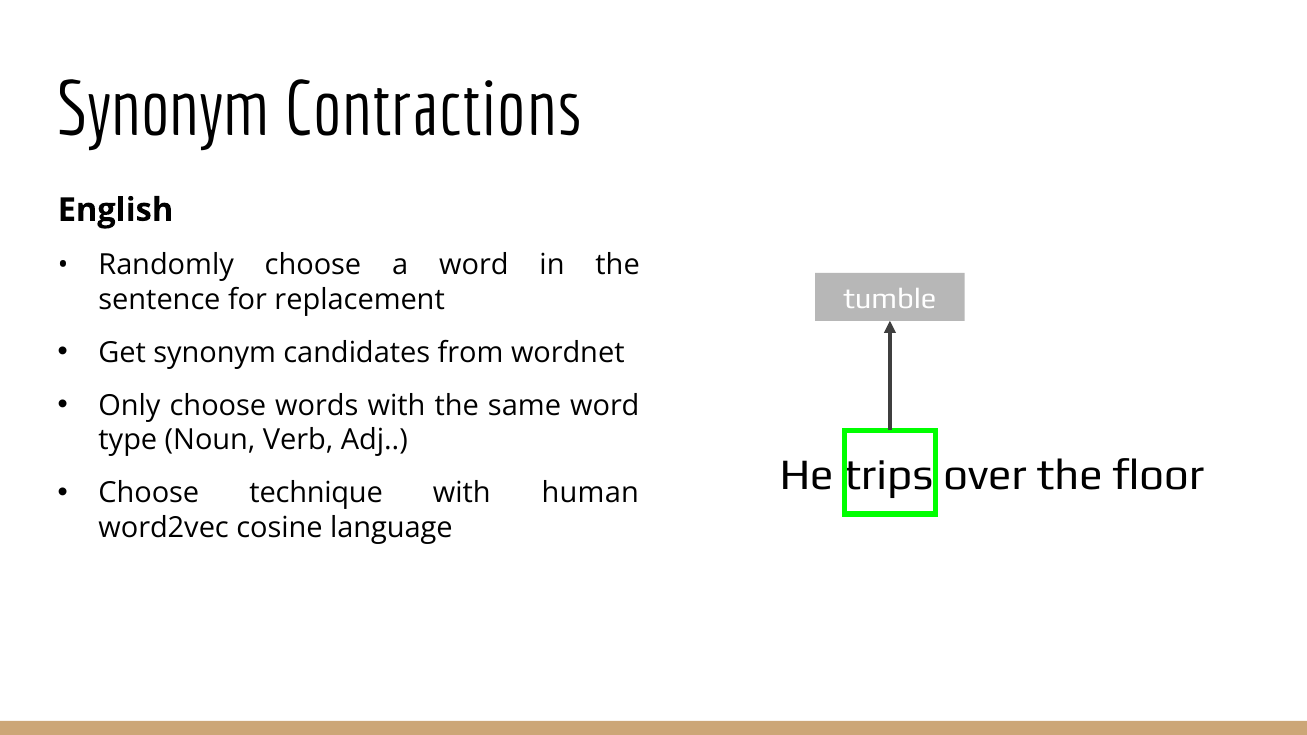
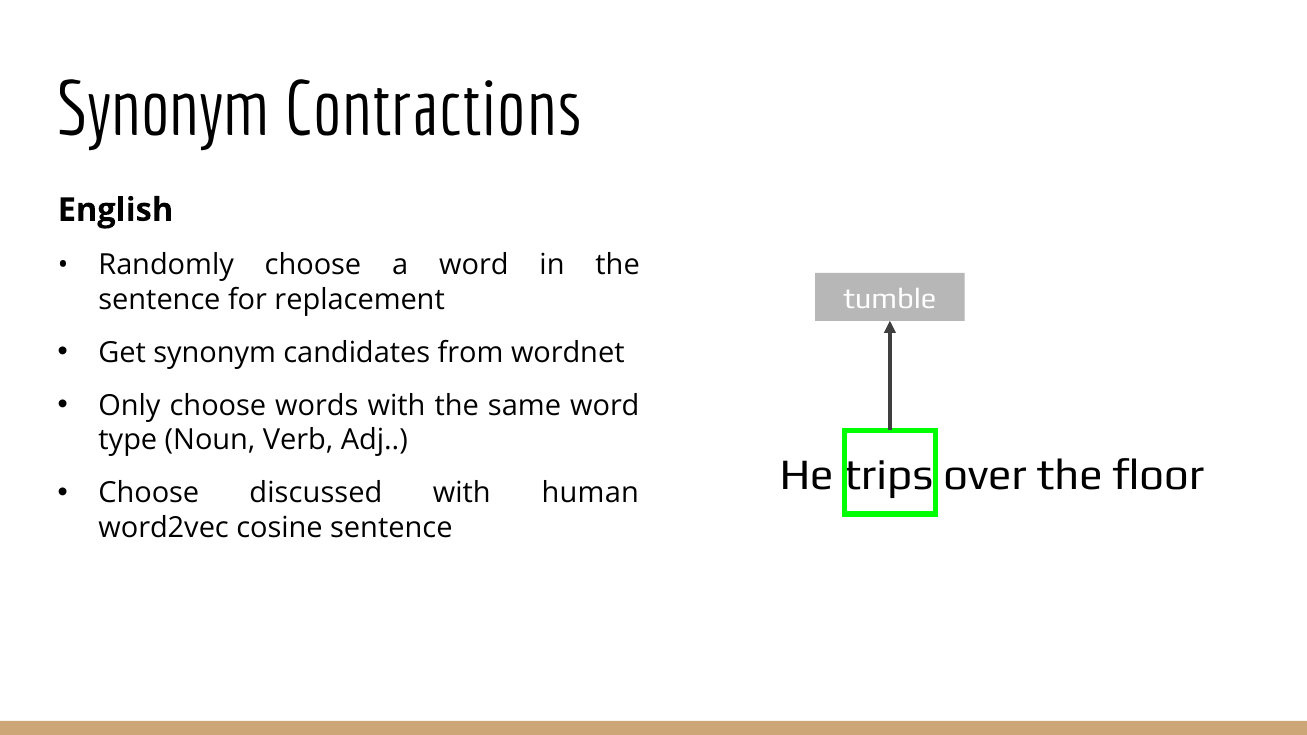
technique: technique -> discussed (316, 493)
cosine language: language -> sentence (391, 528)
